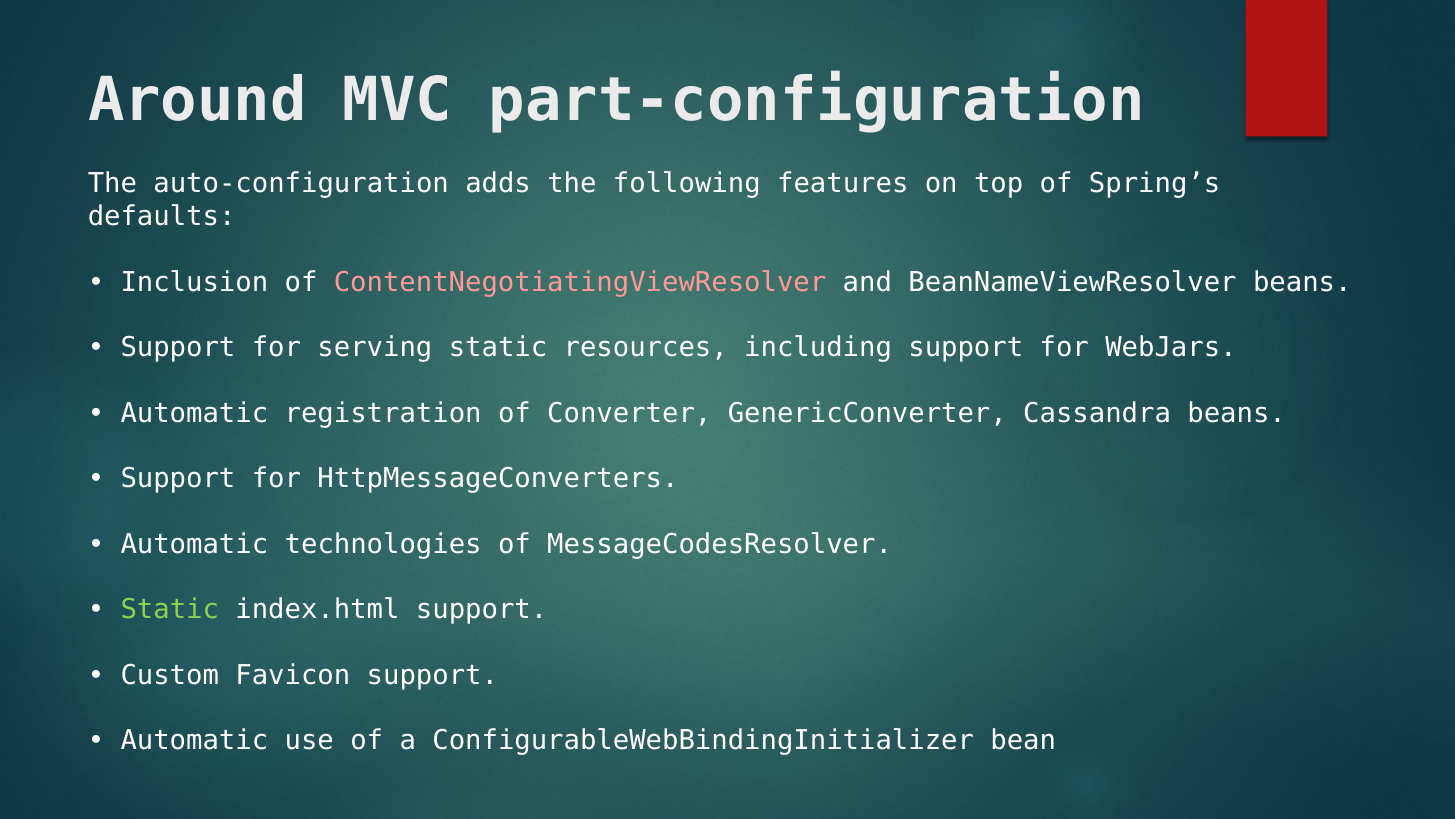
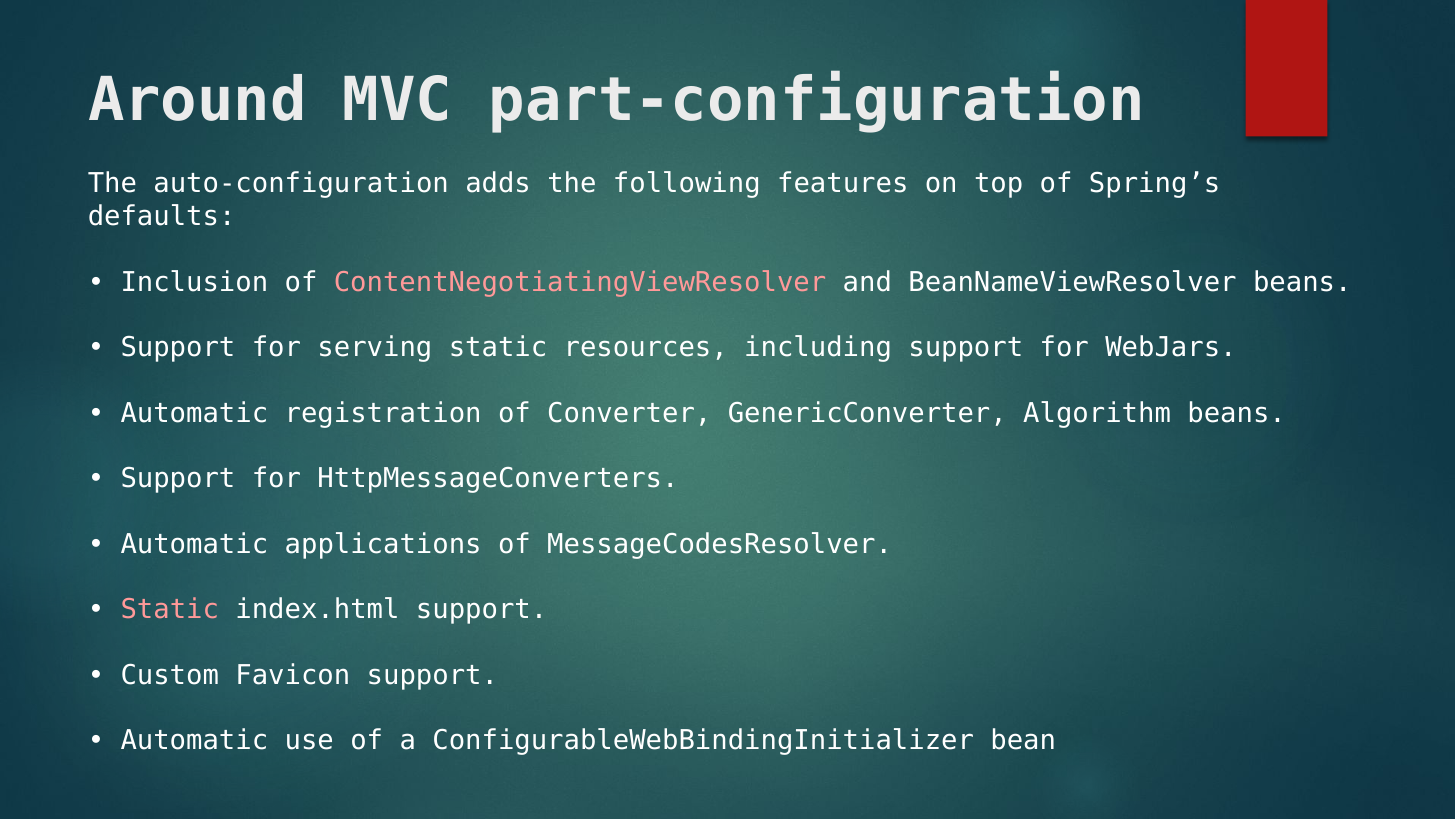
Cassandra: Cassandra -> Algorithm (1097, 413)
technologies: technologies -> applications (383, 544)
Static colour: light green -> pink (170, 609)
